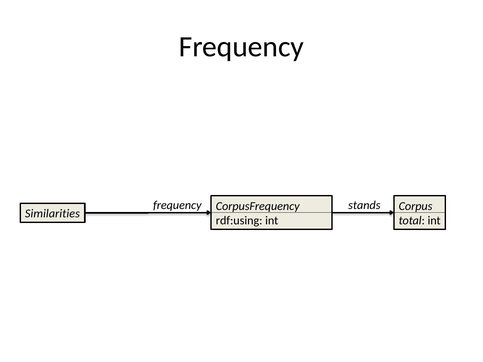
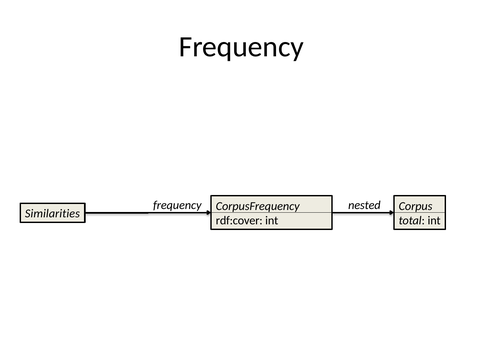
stands: stands -> nested (364, 205)
rdf:using: rdf:using -> rdf:cover (239, 221)
